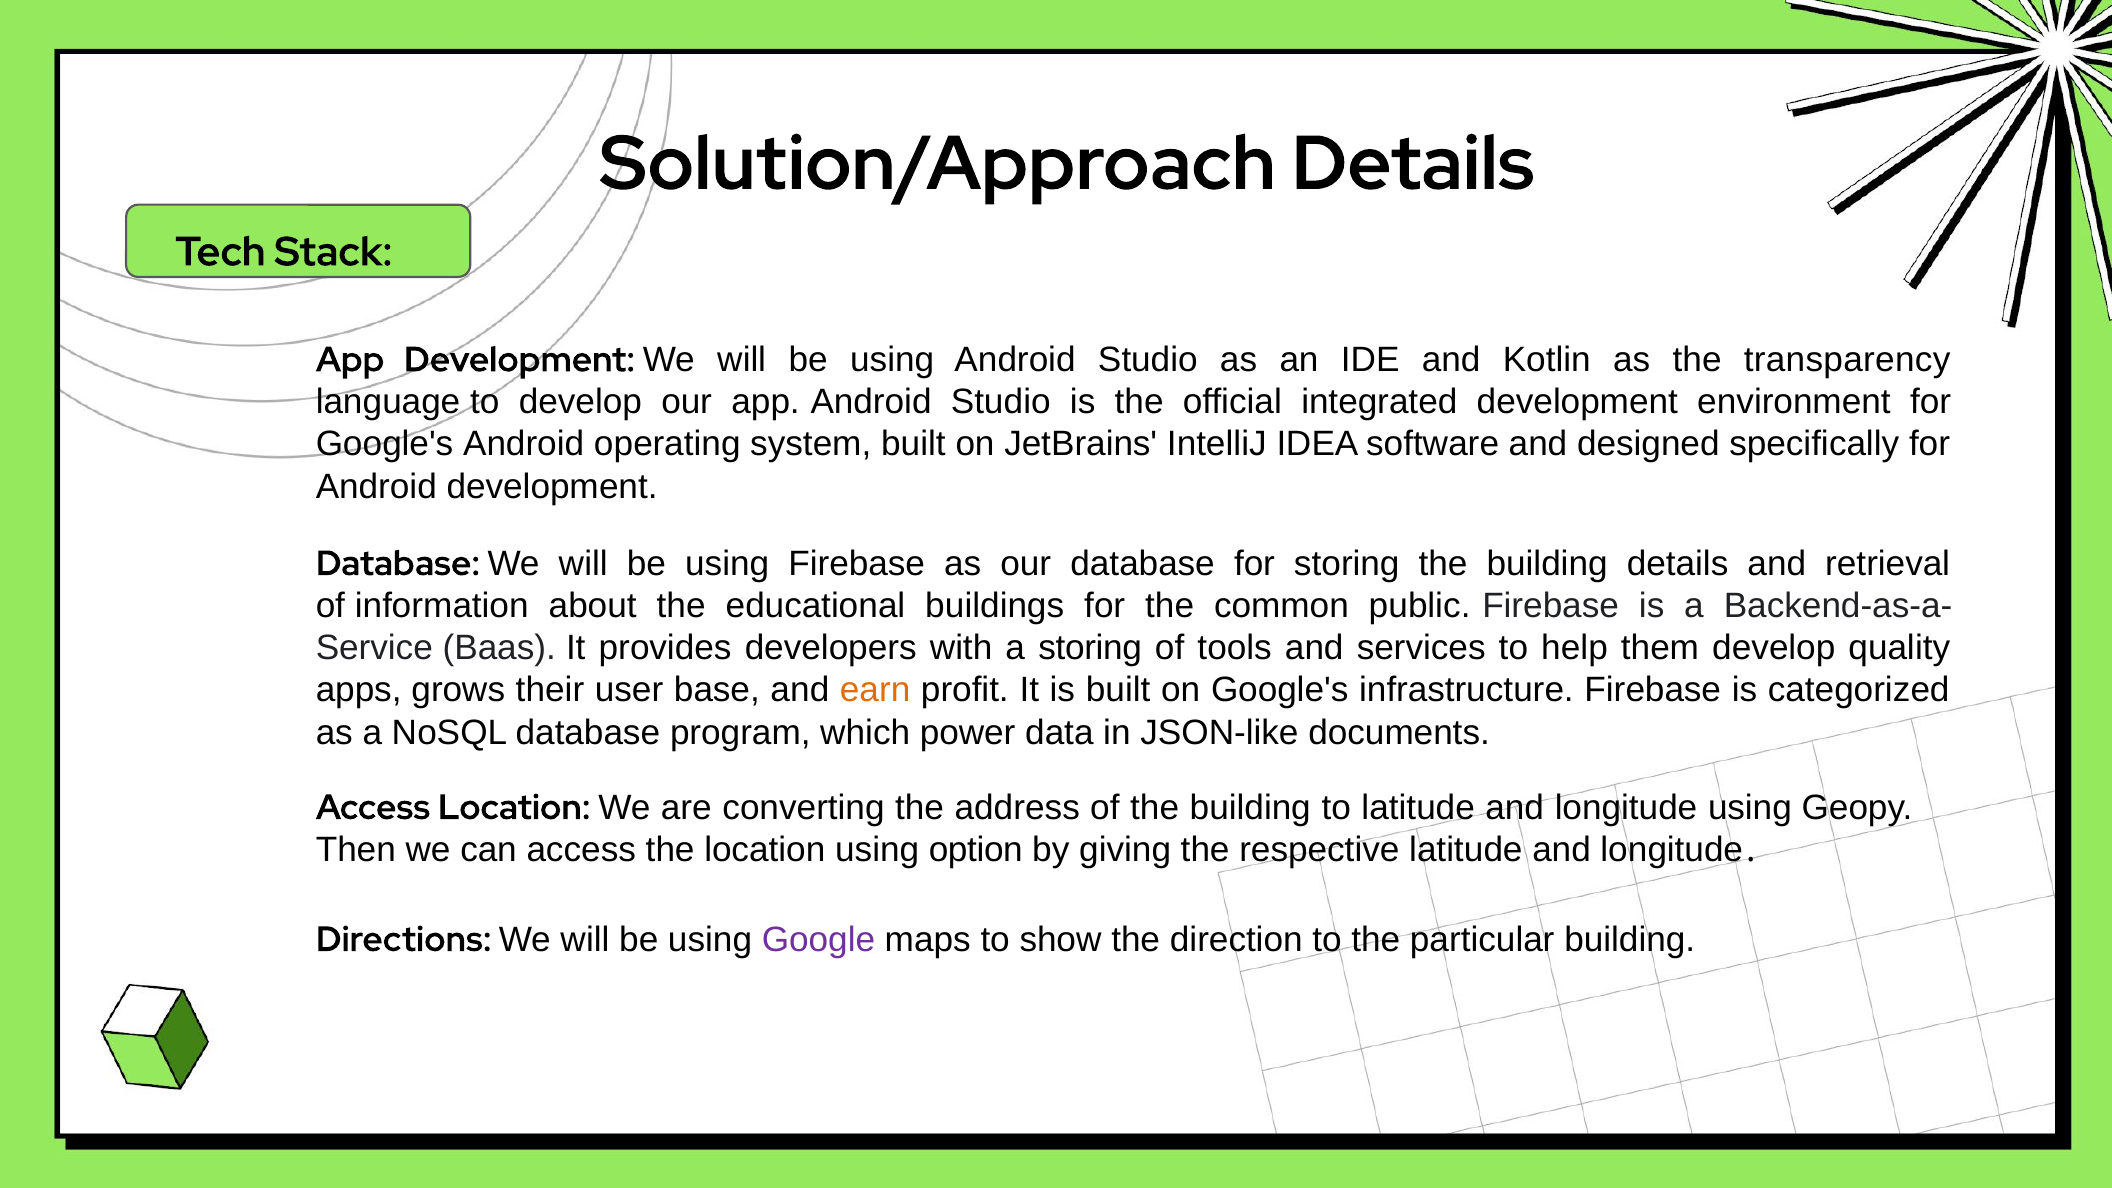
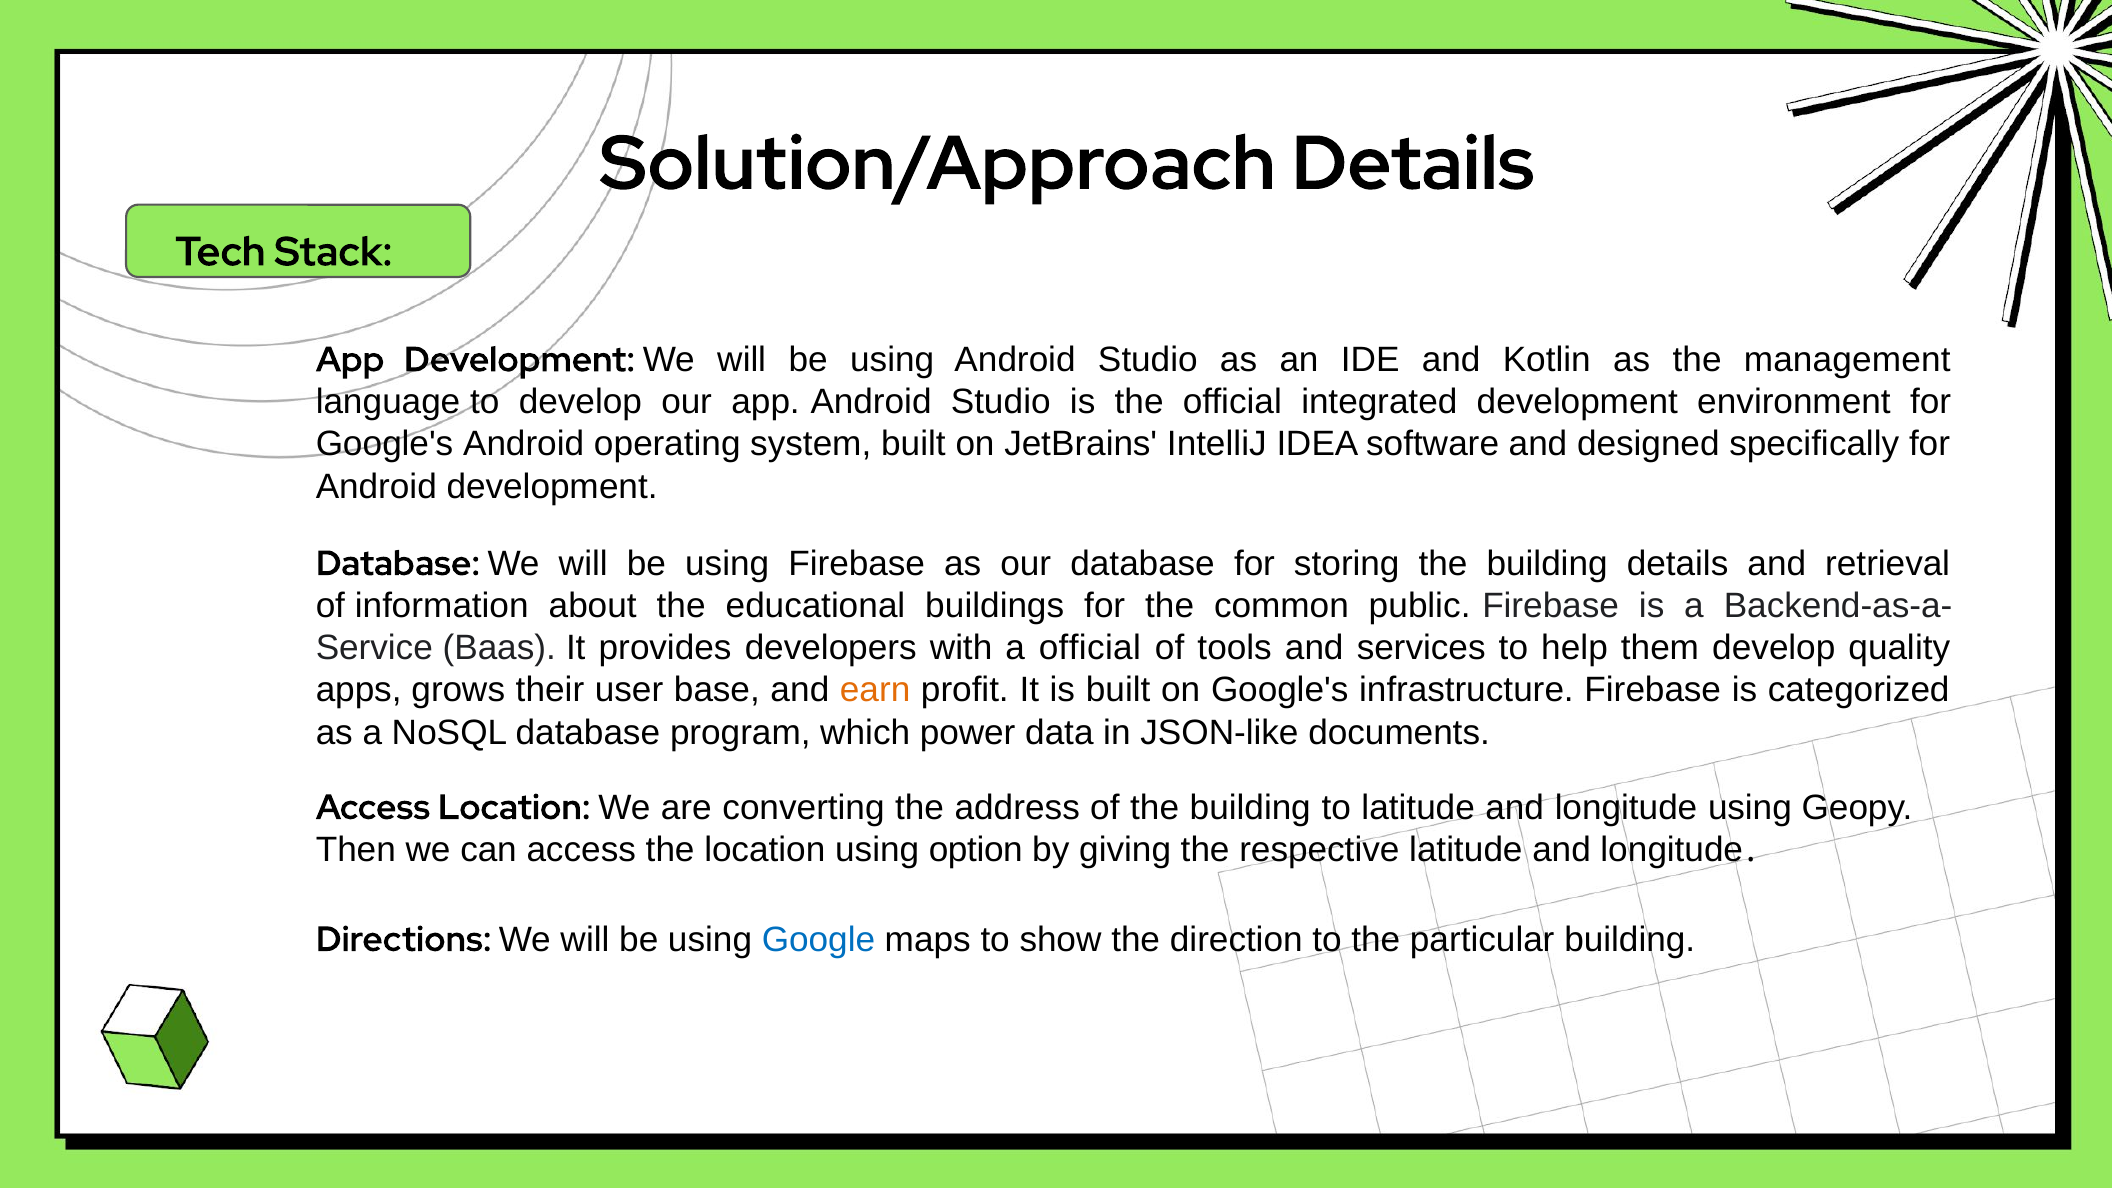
transparency: transparency -> management (1847, 360)
a storing: storing -> official (1090, 648)
Google colour: purple -> blue (818, 939)
